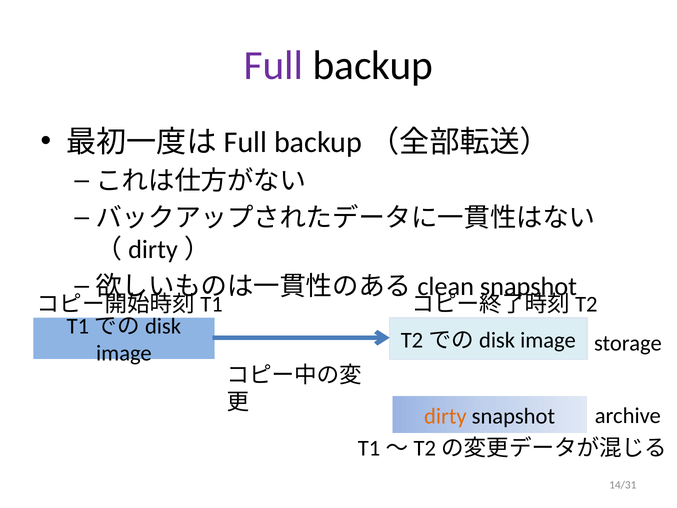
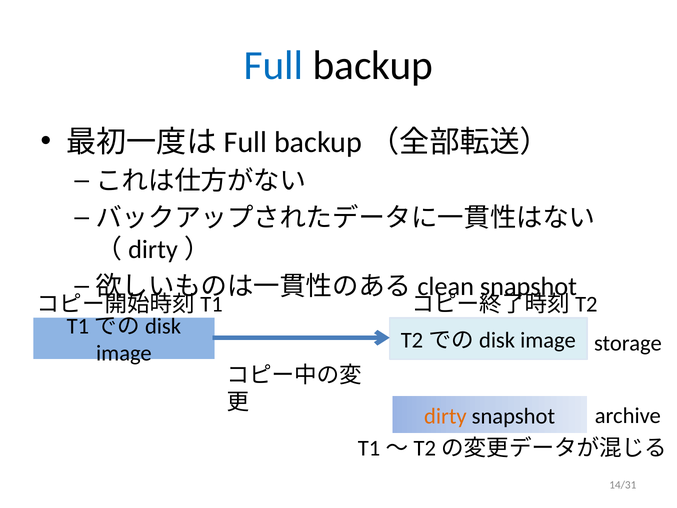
Full colour: purple -> blue (273, 66)
